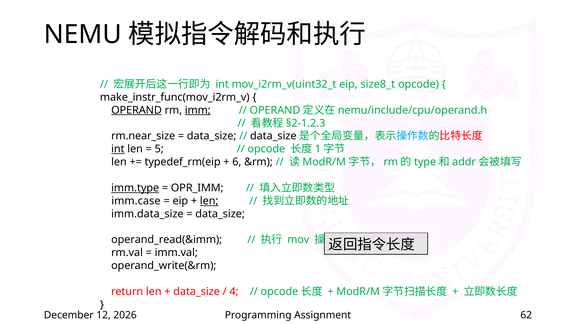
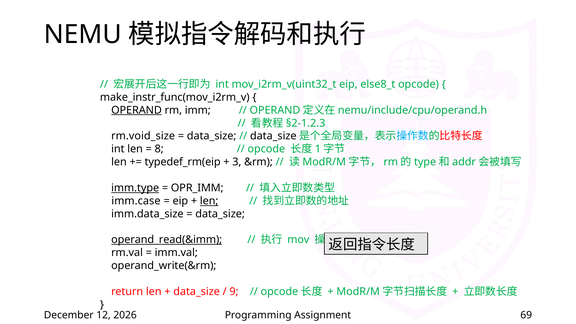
size8_t: size8_t -> else8_t (378, 84)
imm underline: present -> none (198, 110)
rm.near_size: rm.near_size -> rm.void_size (143, 136)
int underline: present -> none (118, 149)
5: 5 -> 8 (159, 149)
6: 6 -> 3 (237, 162)
operand_read(&imm underline: none -> present (167, 240)
4: 4 -> 9 (234, 292)
62: 62 -> 69 (526, 315)
